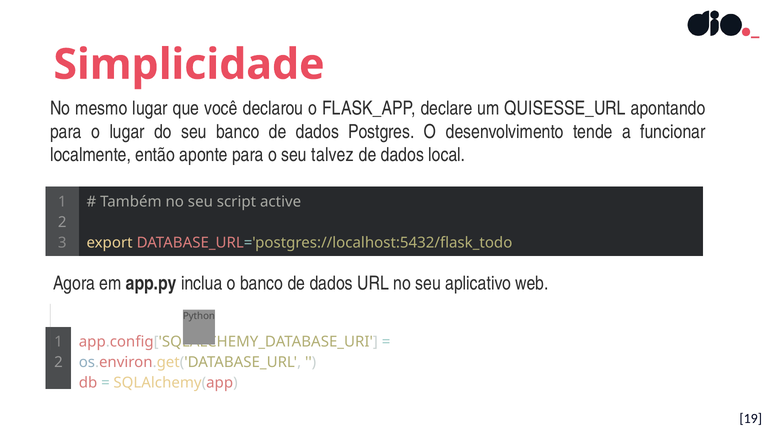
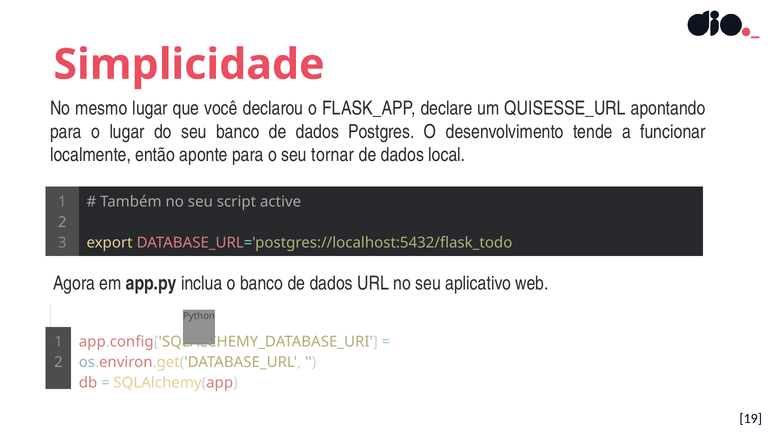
talvez: talvez -> tornar (333, 155)
